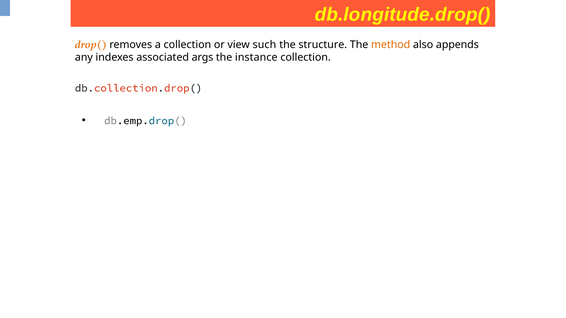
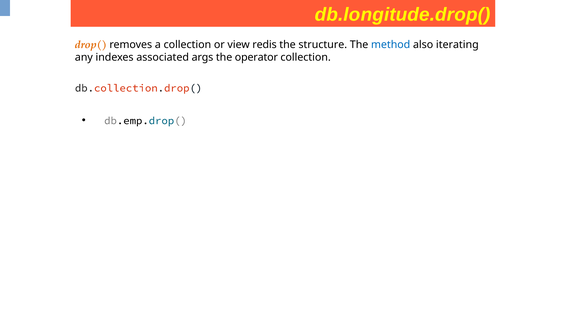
such: such -> redis (265, 45)
method colour: orange -> blue (391, 45)
appends: appends -> iterating (457, 45)
instance: instance -> operator (256, 57)
